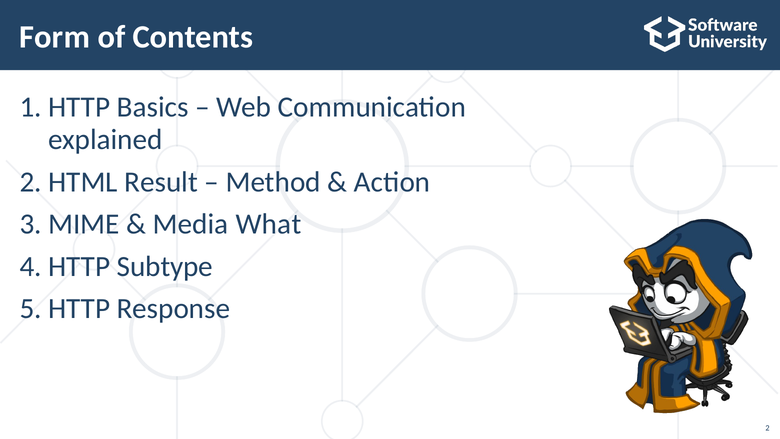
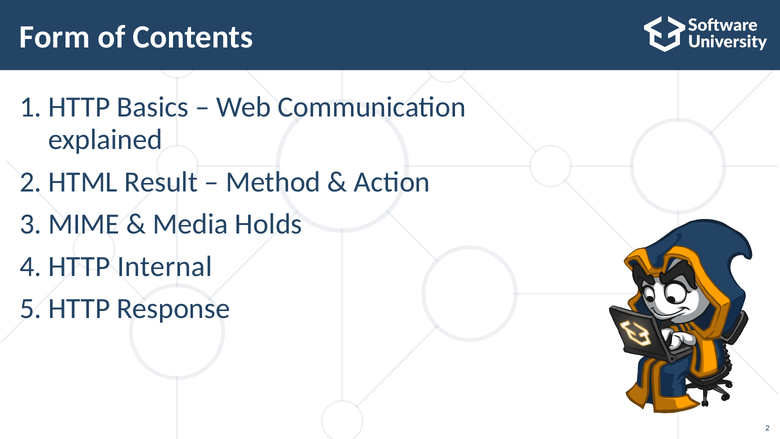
What: What -> Holds (269, 224)
Subtype: Subtype -> Internal (165, 266)
